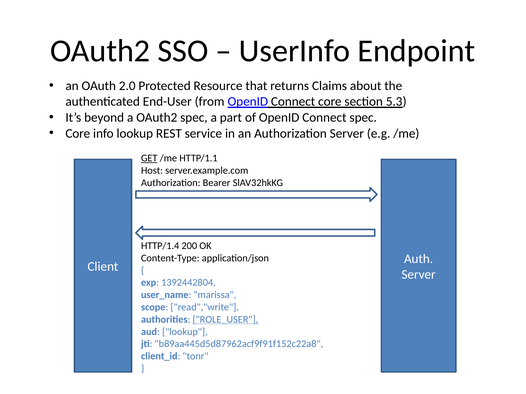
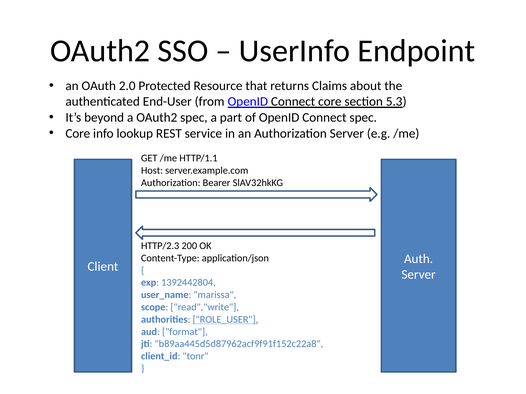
GET underline: present -> none (149, 158)
HTTP/1.4: HTTP/1.4 -> HTTP/2.3 (160, 246)
aud lookup: lookup -> format (185, 332)
